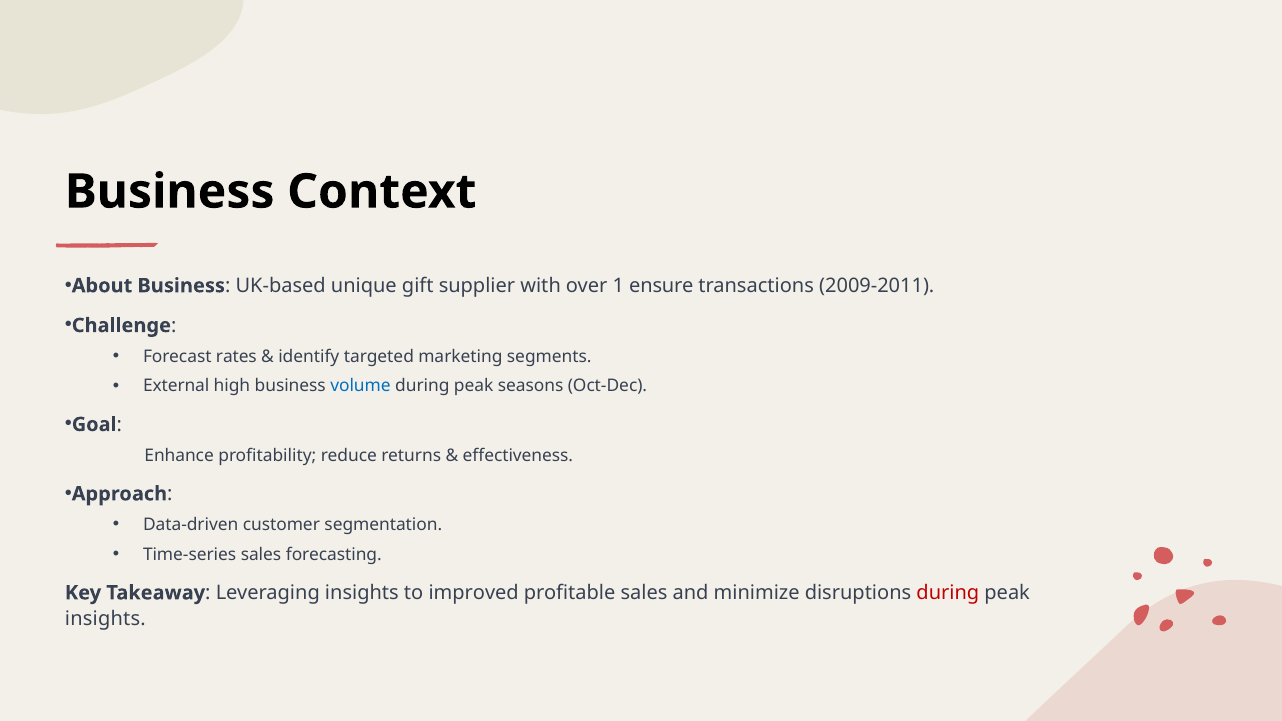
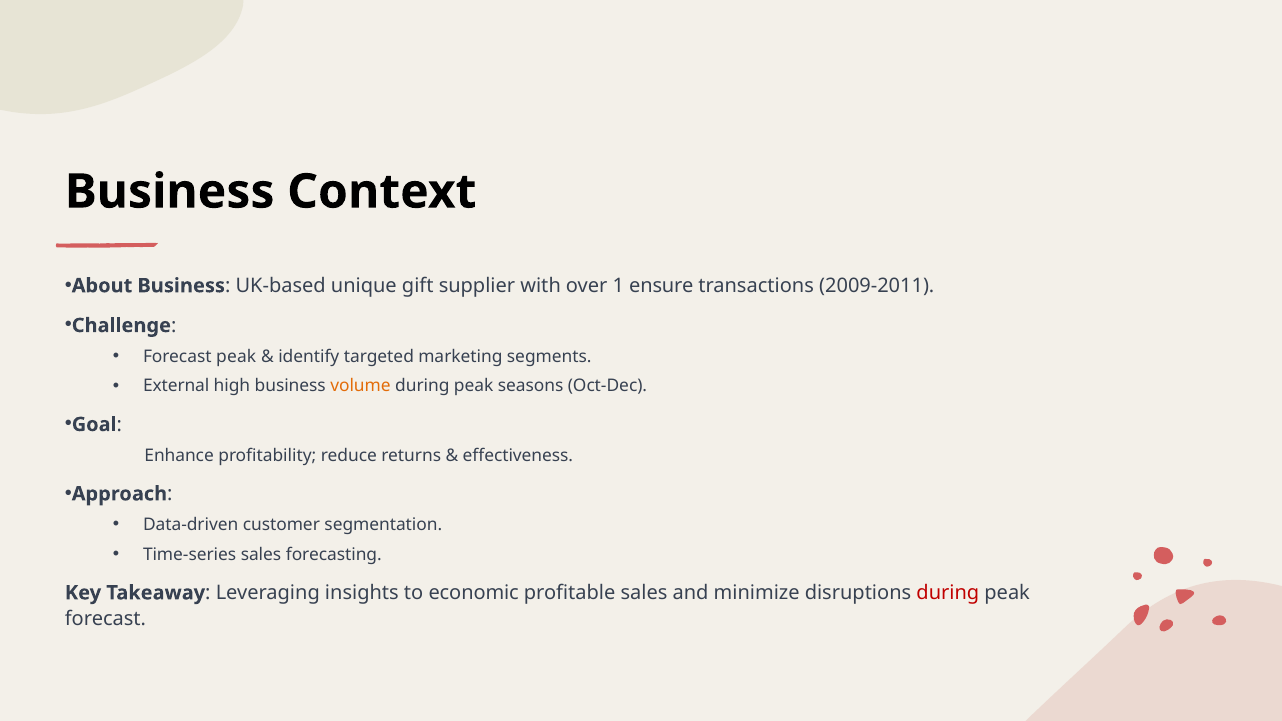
Forecast rates: rates -> peak (236, 357)
volume colour: blue -> orange (360, 386)
improved: improved -> economic (474, 593)
insights: insights -> forecast (105, 619)
